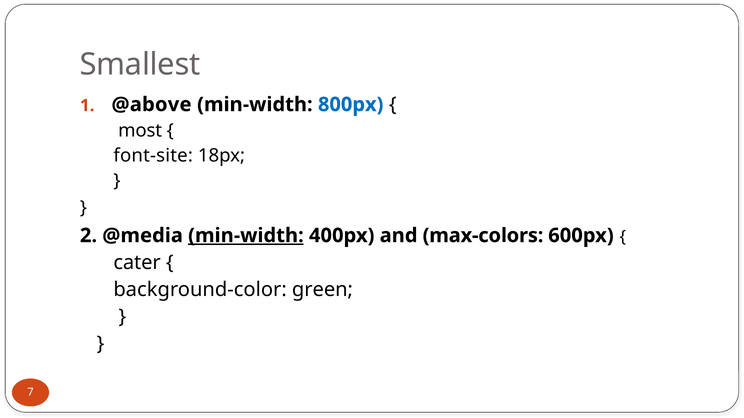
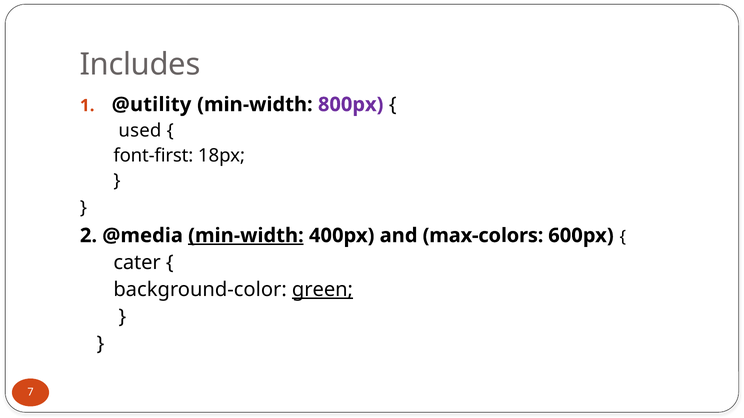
Smallest: Smallest -> Includes (140, 64)
@above: @above -> @utility (152, 105)
800px colour: blue -> purple (351, 105)
most: most -> used (140, 131)
font-site: font-site -> font-first (153, 156)
green underline: none -> present (322, 290)
